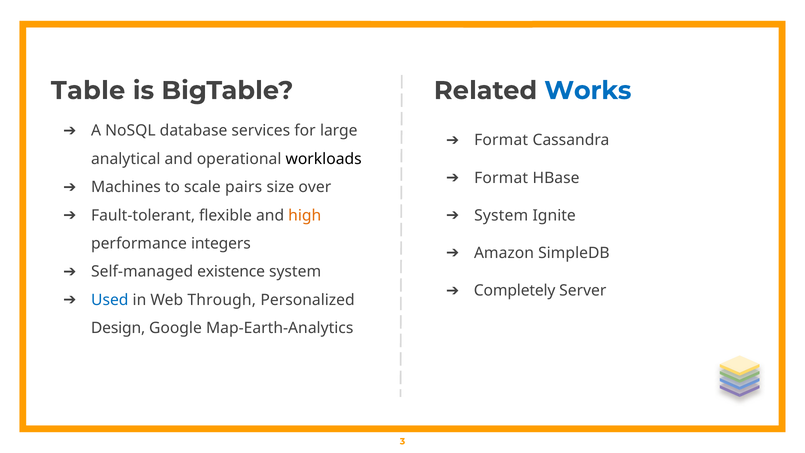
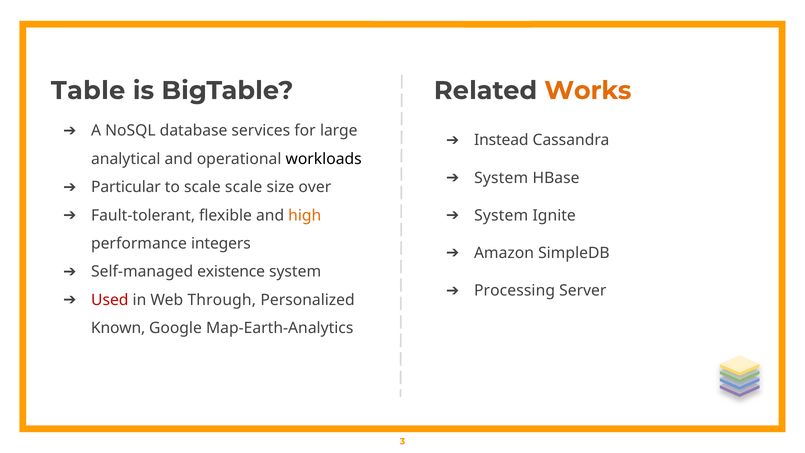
Works colour: blue -> orange (588, 91)
Format: Format -> Instead (501, 140)
Format: Format -> System (501, 178)
Machines: Machines -> Particular (126, 187)
scale pairs: pairs -> scale (244, 187)
Completely: Completely -> Processing (515, 291)
Used colour: blue -> red (110, 300)
Design: Design -> Known (118, 328)
